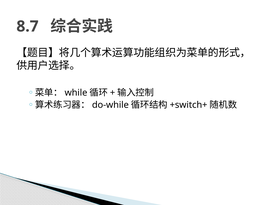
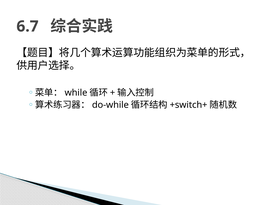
8.7: 8.7 -> 6.7 (28, 26)
